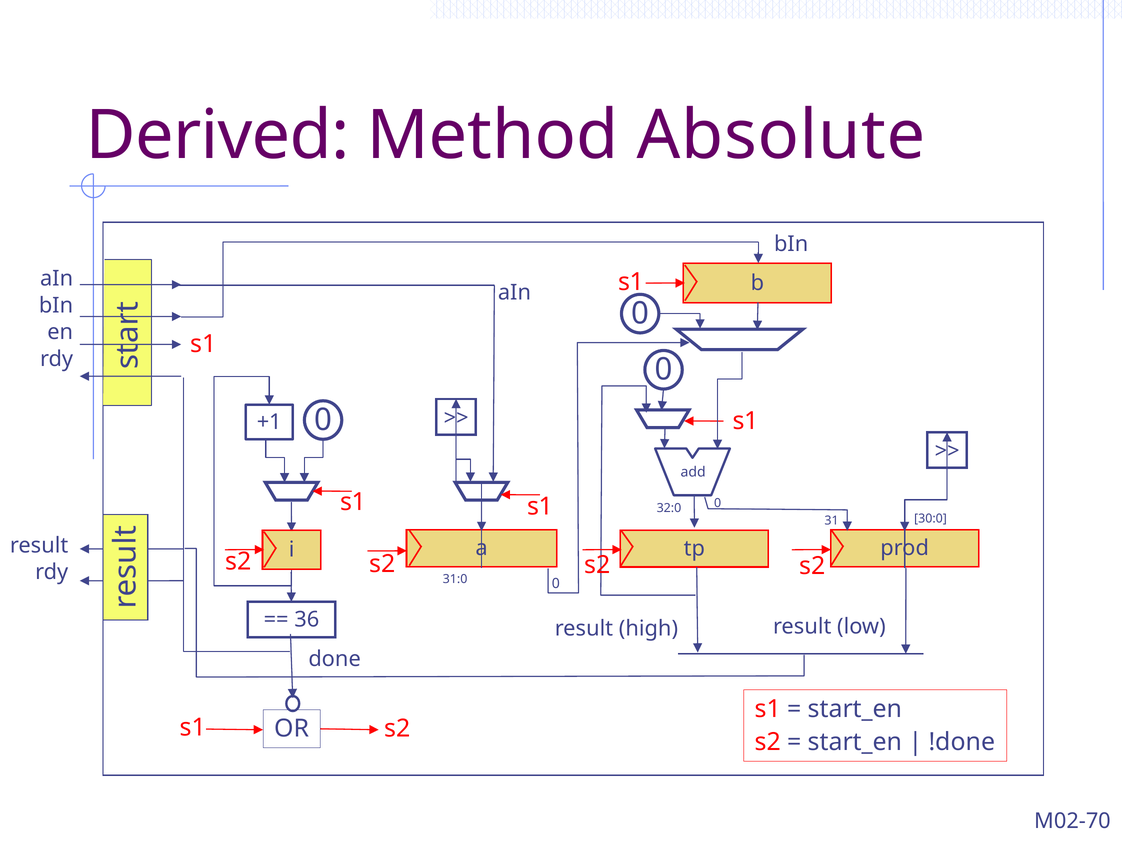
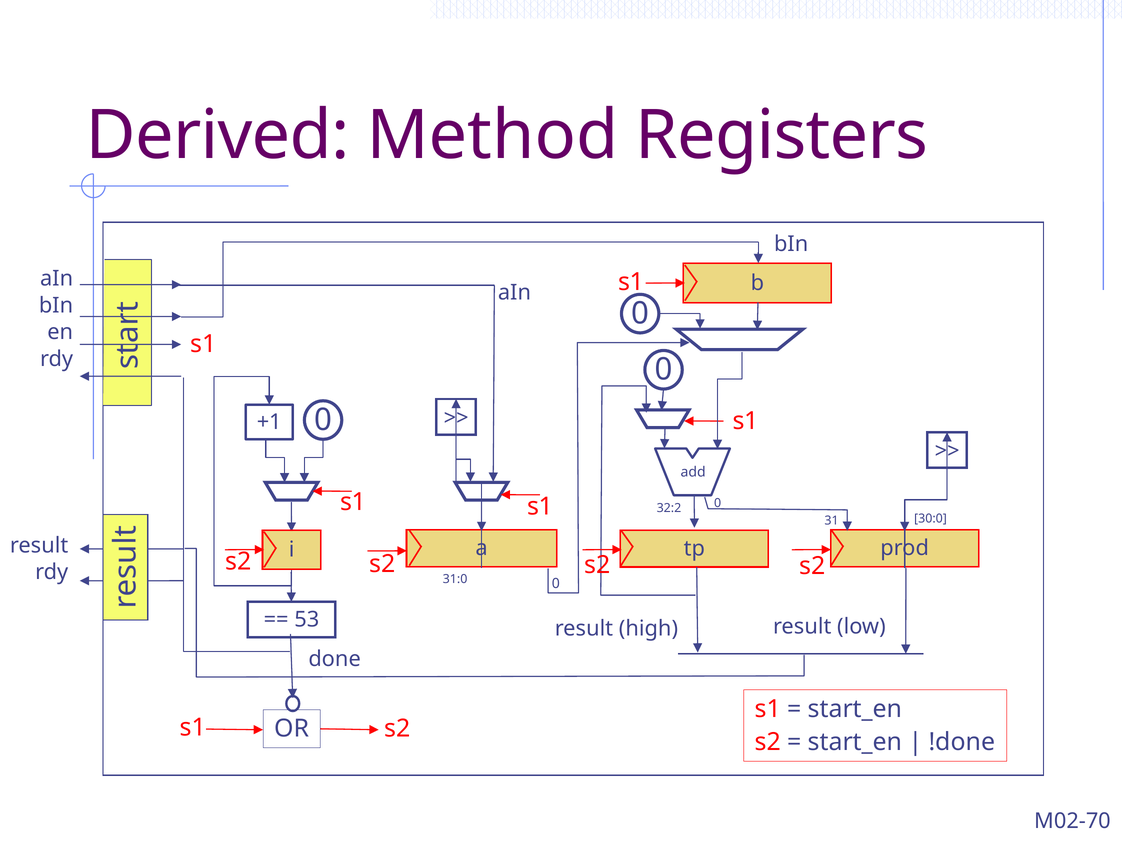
Absolute: Absolute -> Registers (782, 136)
32:0: 32:0 -> 32:2 (669, 508)
36: 36 -> 53 (307, 619)
